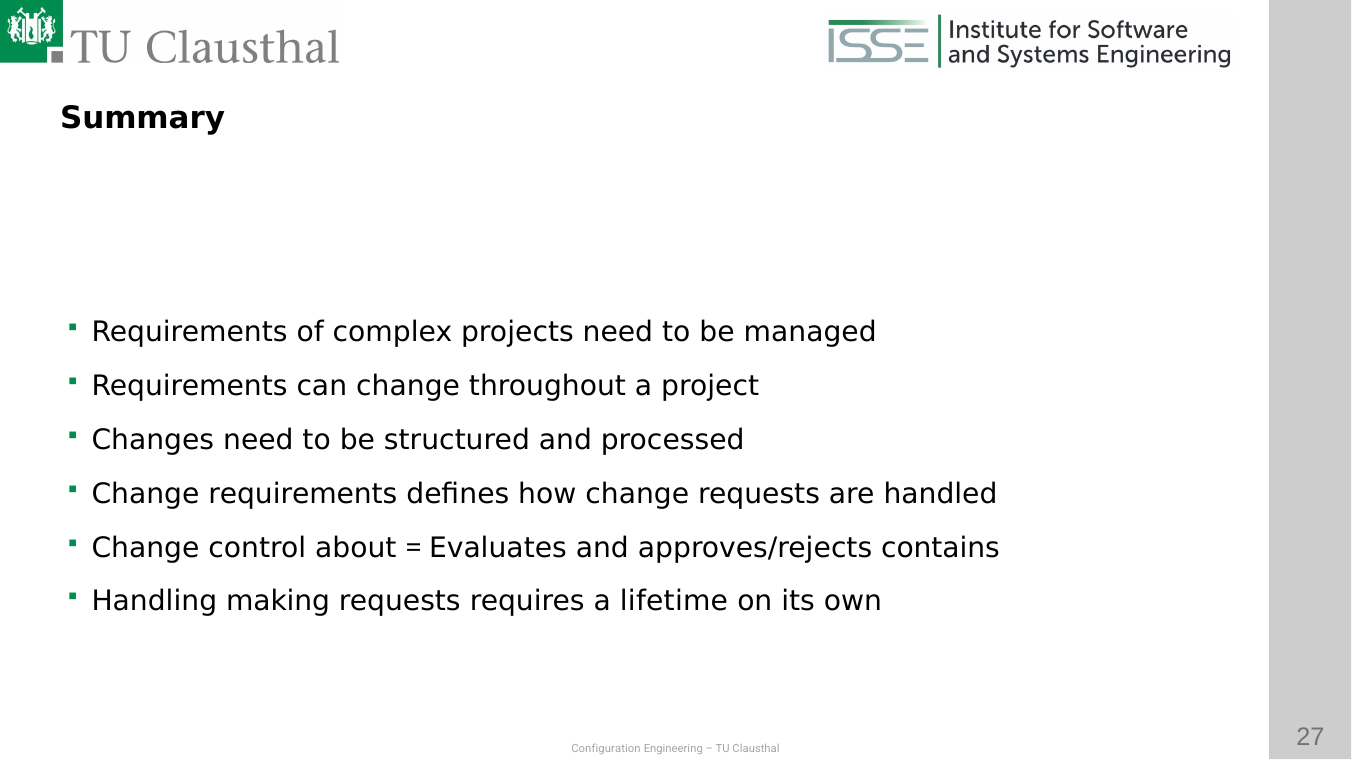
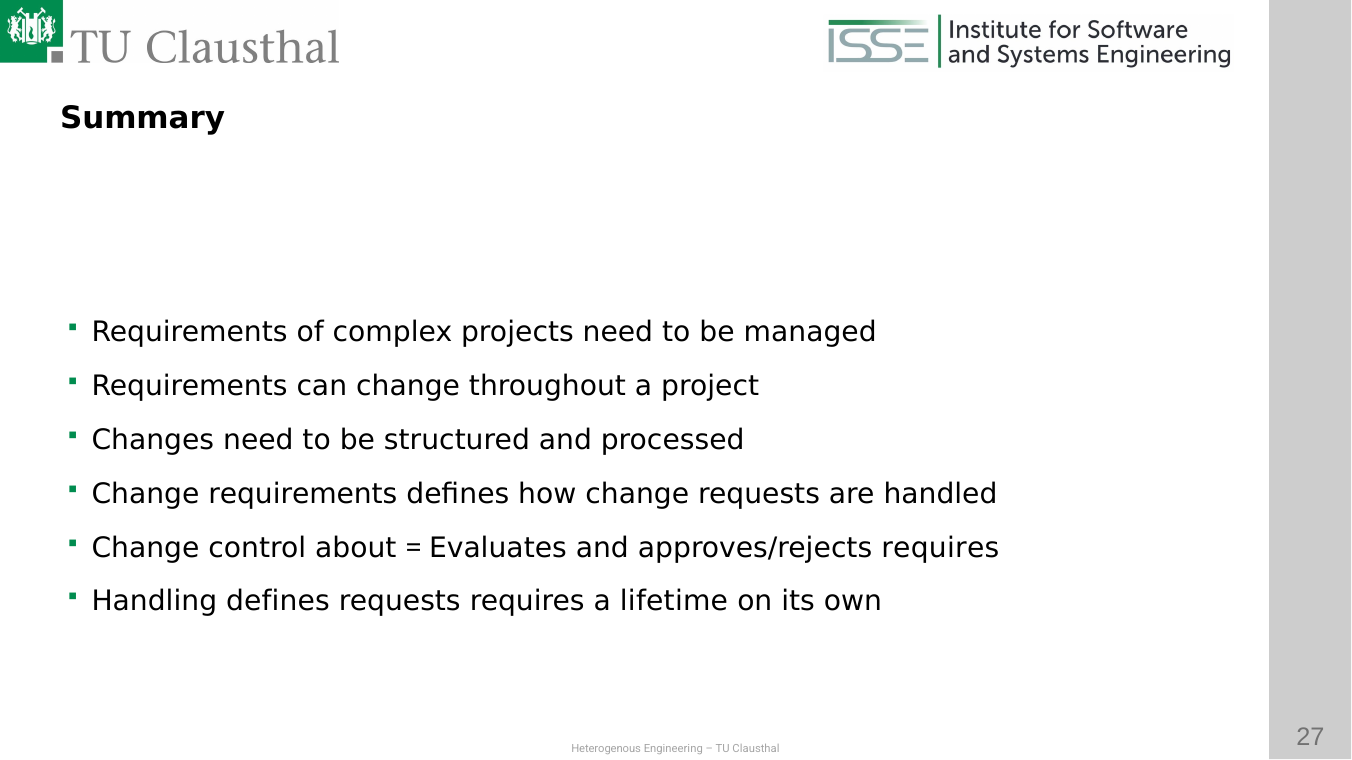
approves/rejects contains: contains -> requires (940, 548)
Handling making: making -> defines (278, 602)
Configuration: Configuration -> Heterogenous (606, 750)
